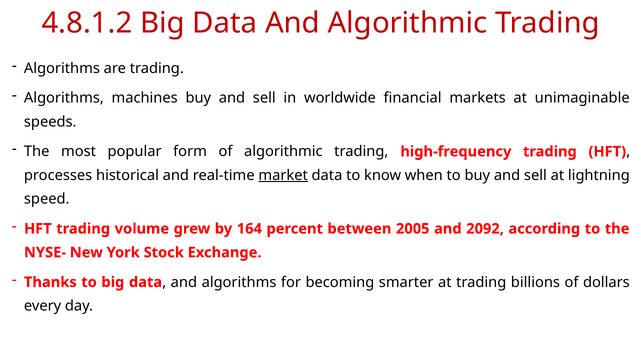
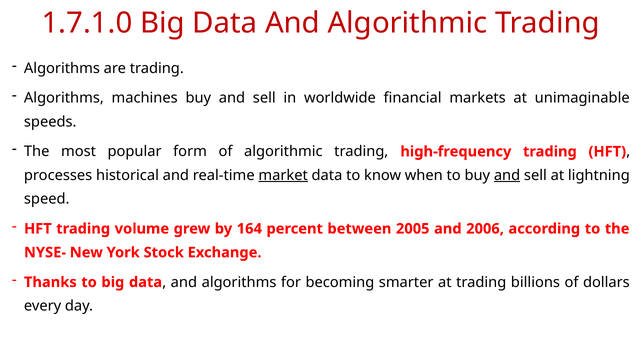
4.8.1.2: 4.8.1.2 -> 1.7.1.0 (87, 23)
and underline: none -> present (507, 176)
2092: 2092 -> 2006 (485, 229)
